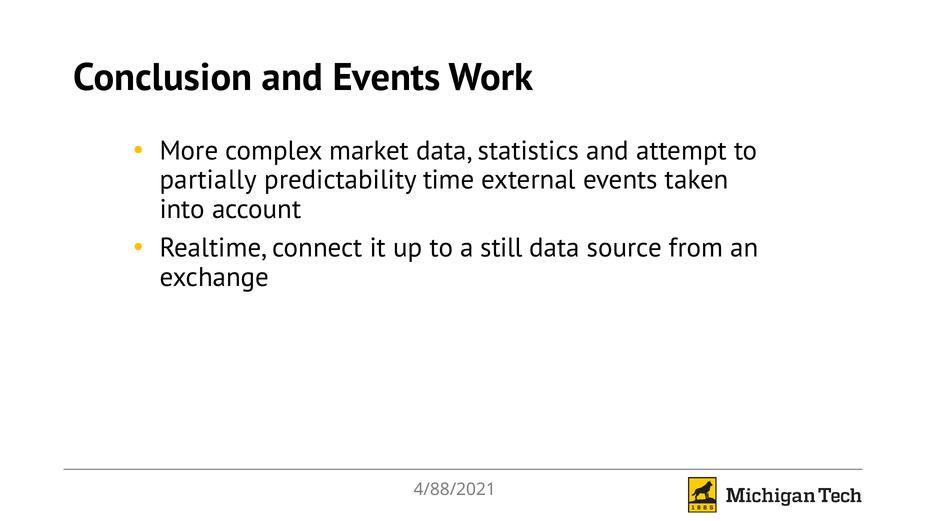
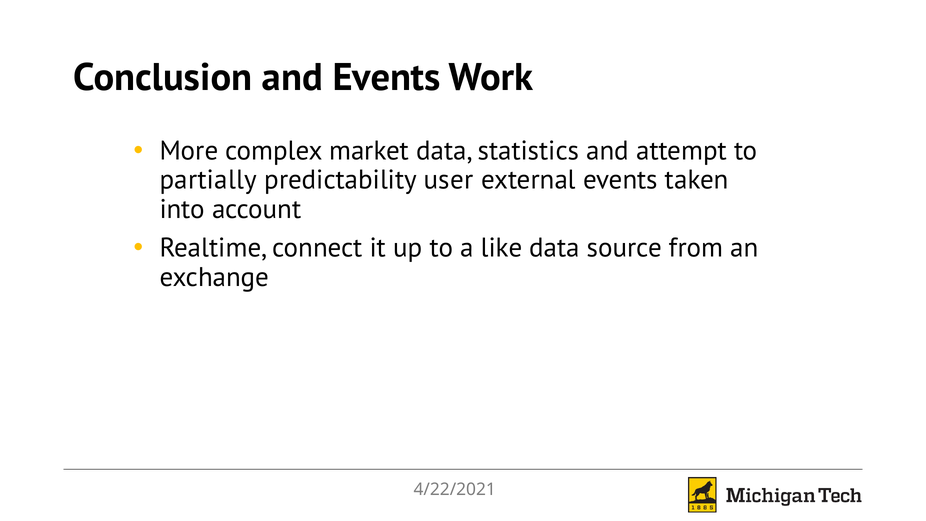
time: time -> user (448, 180)
still: still -> like (502, 248)
4/88/2021: 4/88/2021 -> 4/22/2021 (455, 489)
